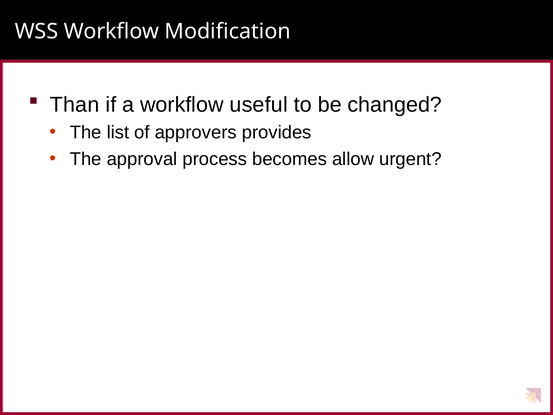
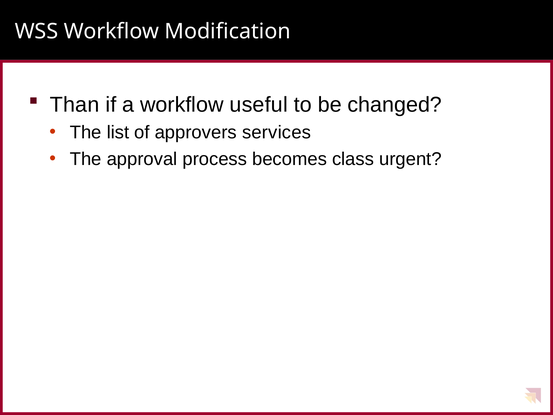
provides: provides -> services (277, 132)
allow: allow -> class (353, 159)
